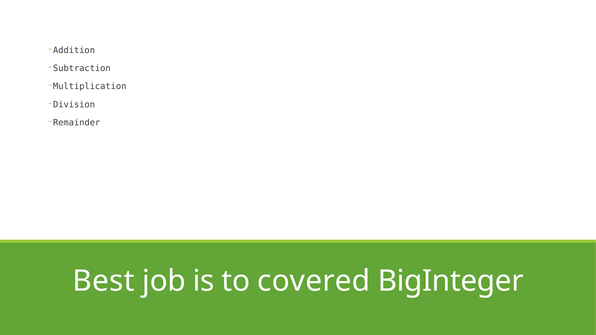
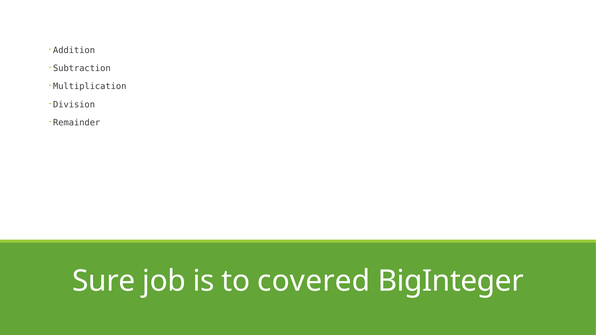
Best: Best -> Sure (104, 281)
